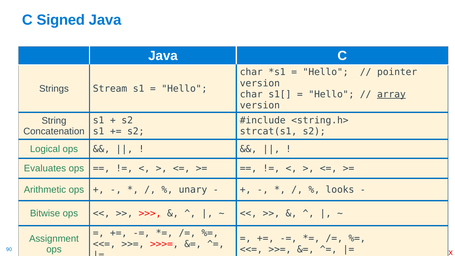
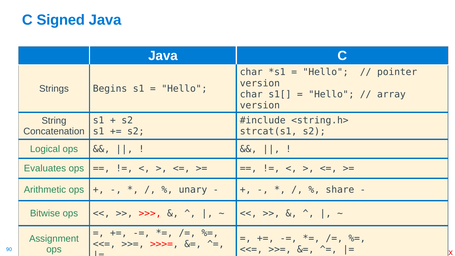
Stream: Stream -> Begins (110, 89)
array underline: present -> none (391, 94)
looks: looks -> share (340, 190)
